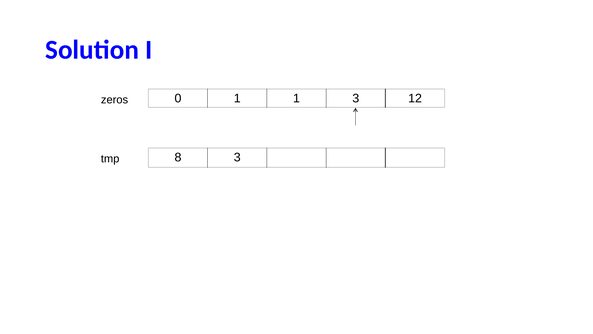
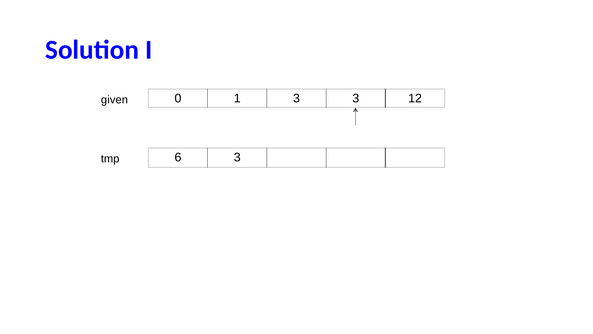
1 1: 1 -> 3 (297, 98)
zeros: zeros -> given (114, 100)
8: 8 -> 6 (178, 157)
